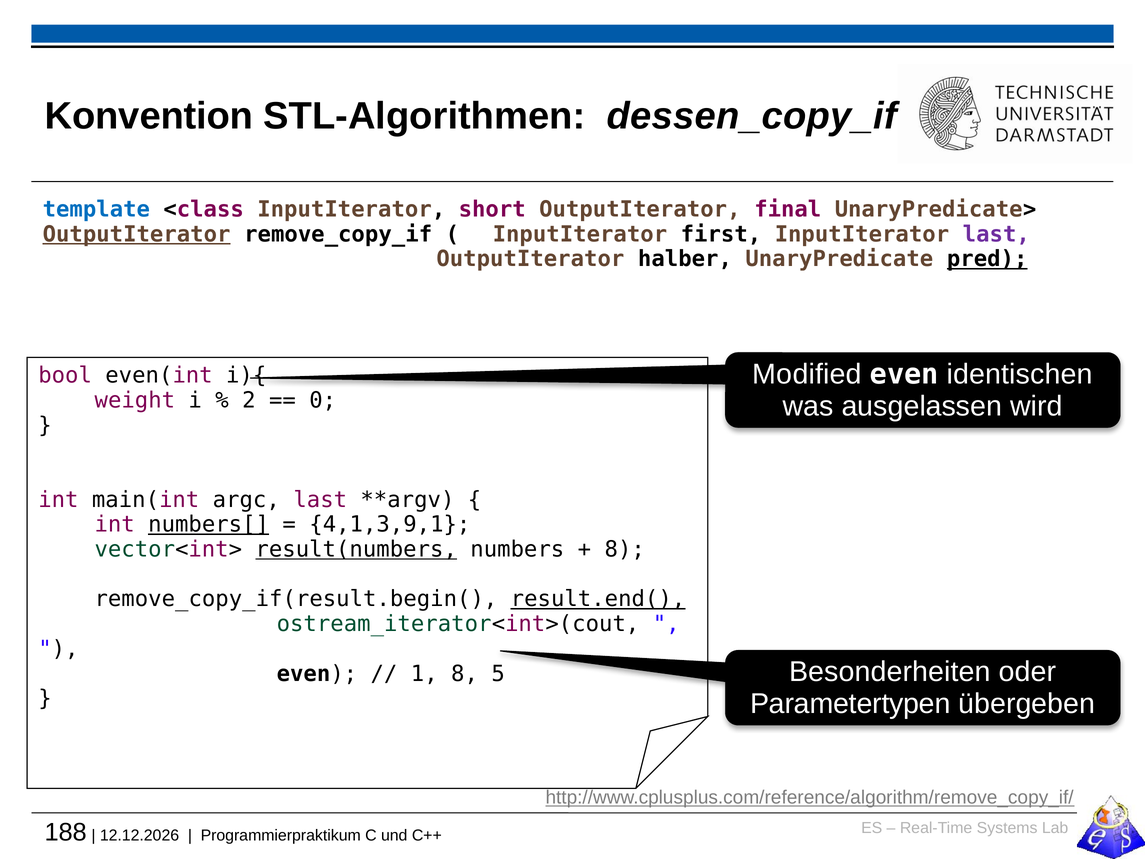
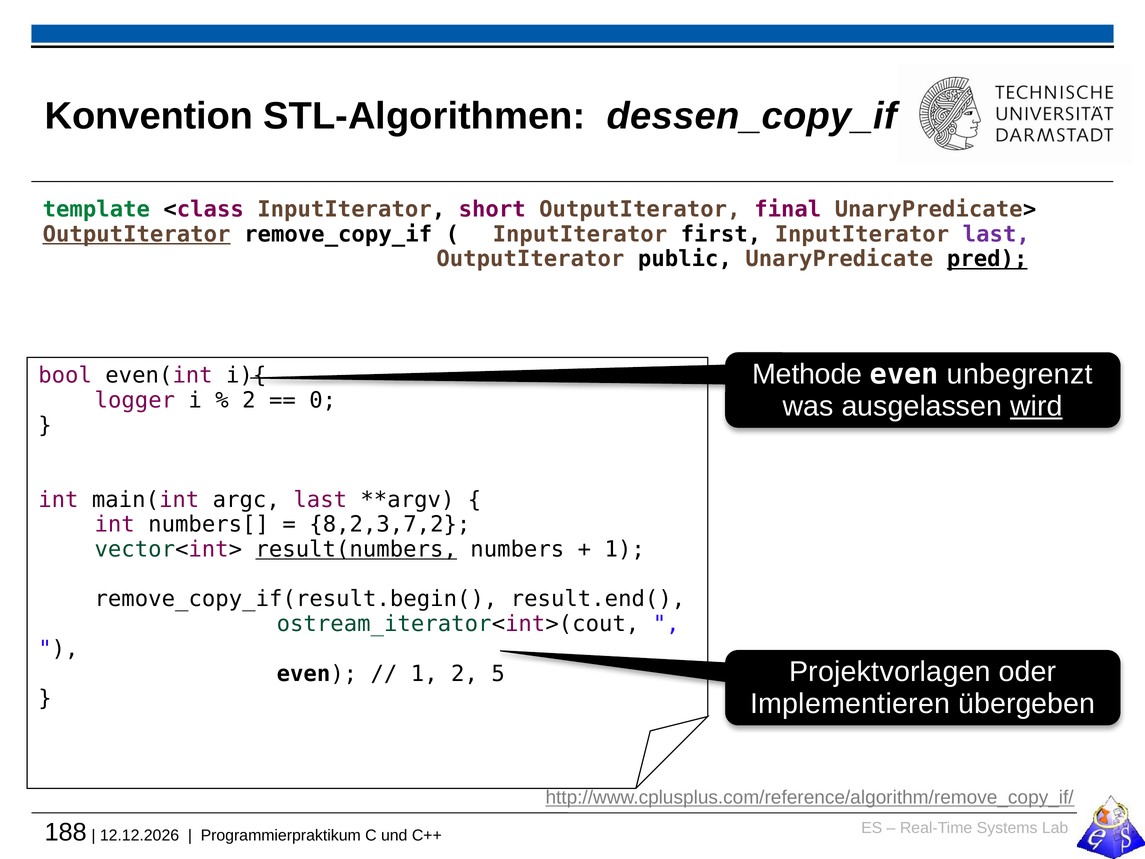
template colour: blue -> green (96, 209)
halber: halber -> public (685, 259)
Modified: Modified -> Methode (807, 374)
identischen: identischen -> unbegrenzt (1020, 374)
weight: weight -> logger (135, 400)
wird underline: none -> present (1036, 406)
numbers[ underline: present -> none (209, 524)
4,1,3,9,1: 4,1,3,9,1 -> 8,2,3,7,2 (390, 524)
8: 8 -> 1 (625, 549)
result.end( underline: present -> none (598, 599)
Besonderheiten: Besonderheiten -> Projektvorlagen (890, 672)
1 8: 8 -> 2 (465, 673)
Parametertypen: Parametertypen -> Implementieren (850, 704)
